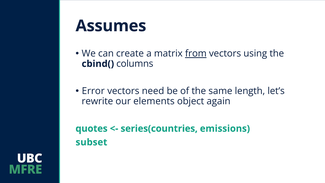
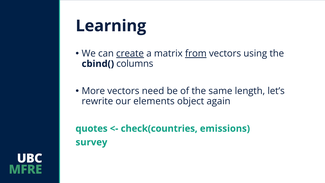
Assumes: Assumes -> Learning (111, 26)
create underline: none -> present (130, 53)
Error: Error -> More (93, 91)
series(countries: series(countries -> check(countries (159, 128)
subset: subset -> survey (91, 142)
